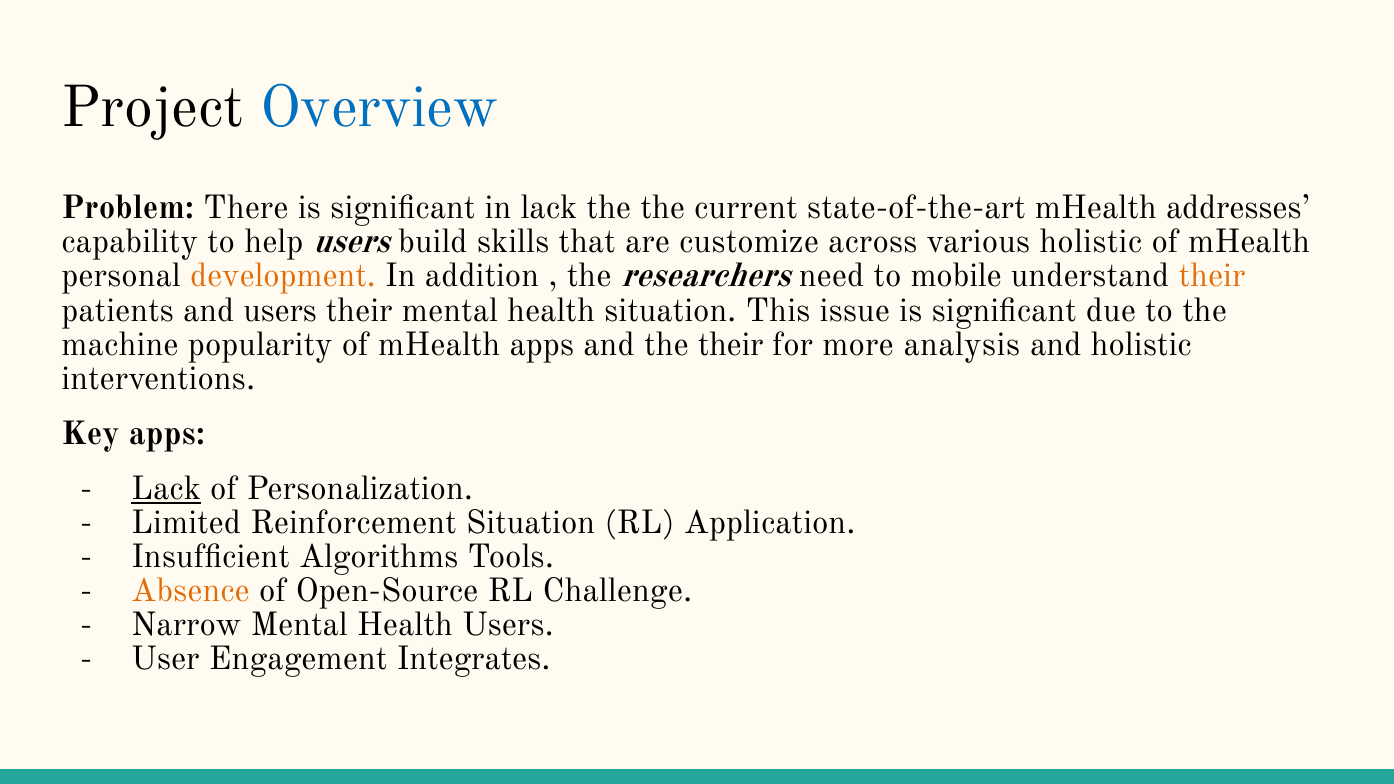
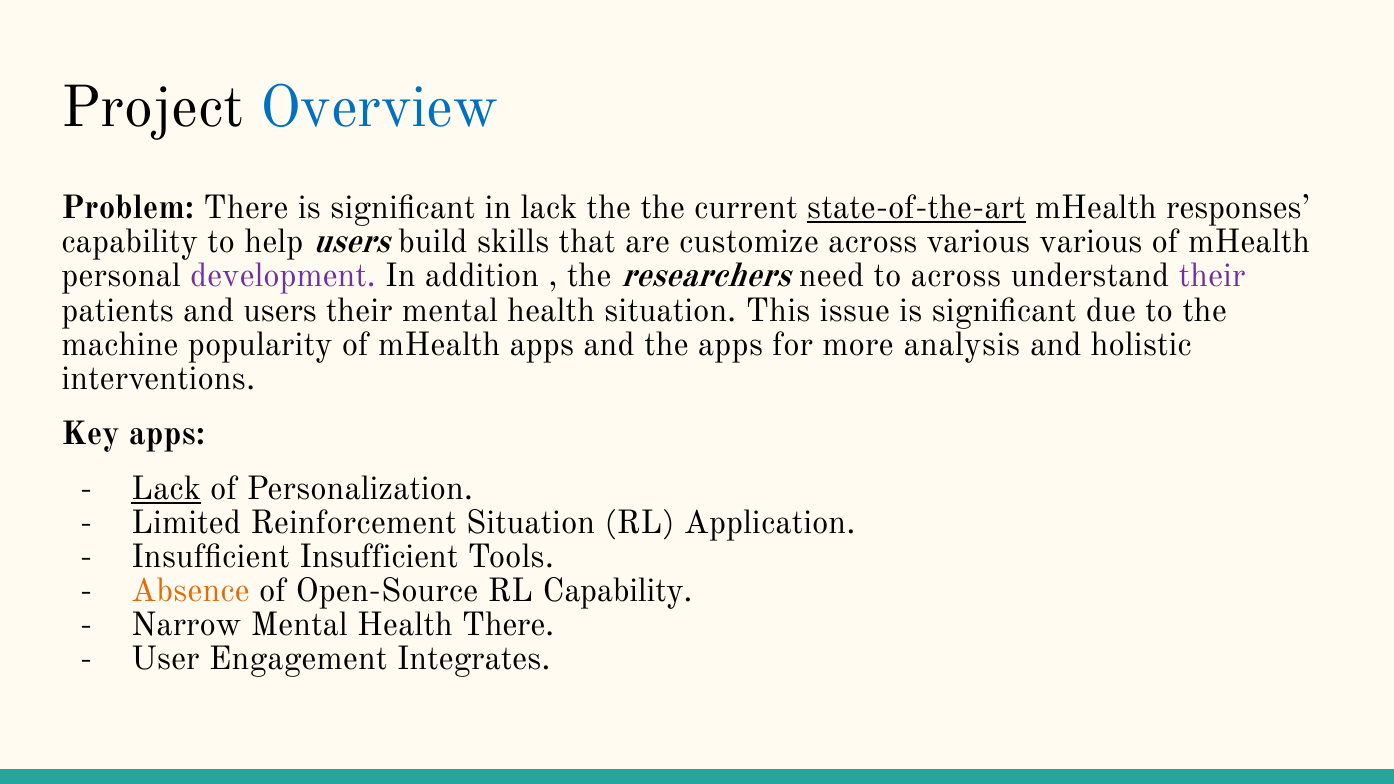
state-of-the-art underline: none -> present (916, 208)
addresses: addresses -> responses (1238, 208)
various holistic: holistic -> various (1091, 242)
development colour: orange -> purple (283, 276)
to mobile: mobile -> across (956, 276)
their colour: orange -> purple (1212, 276)
the their: their -> apps (730, 344)
Insufficient Algorithms: Algorithms -> Insufficient (379, 557)
RL Challenge: Challenge -> Capability (618, 591)
Health Users: Users -> There (508, 625)
